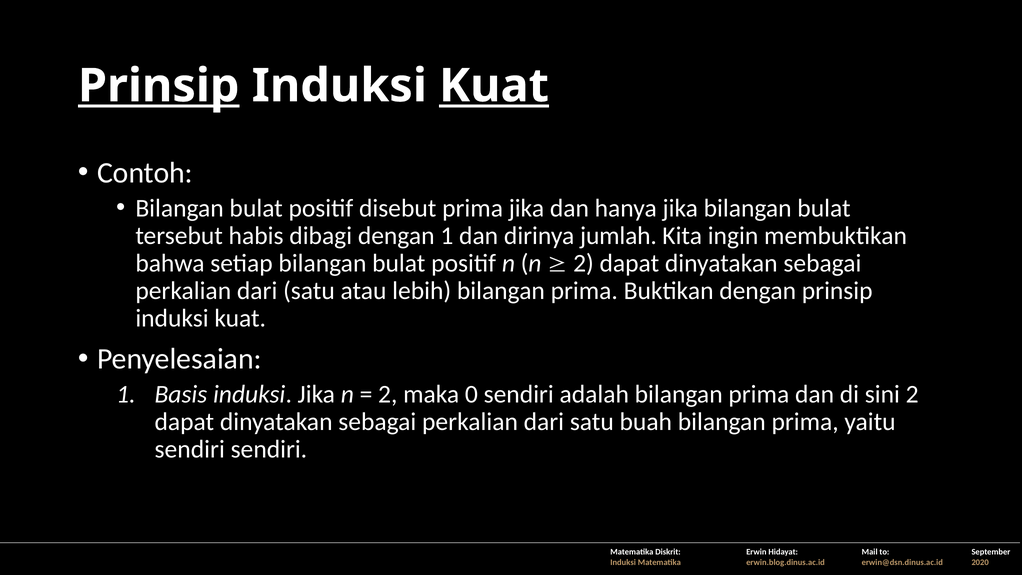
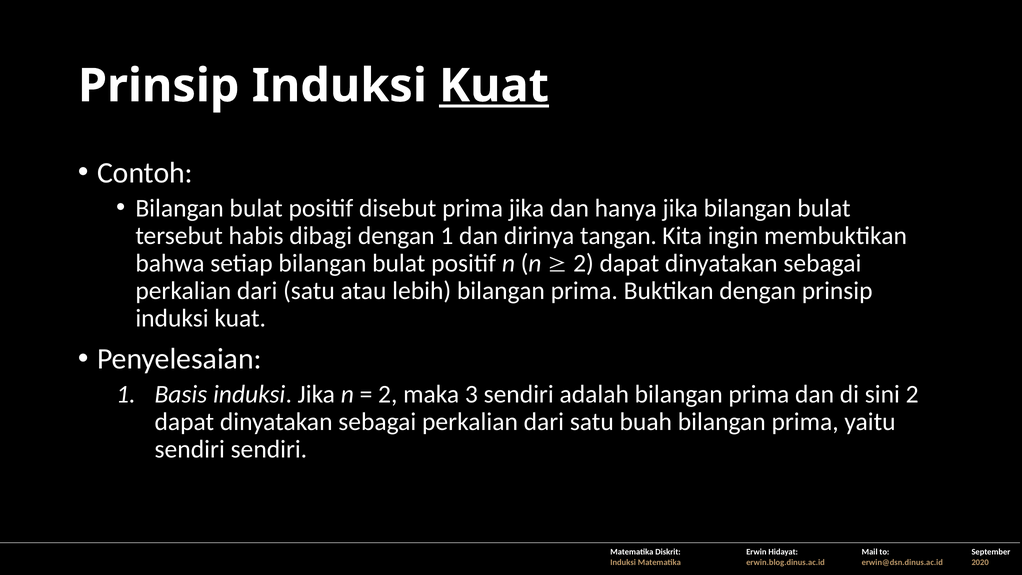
Prinsip underline: present -> none (159, 86)
jumlah: jumlah -> tangan (619, 236)
0: 0 -> 3 (471, 394)
